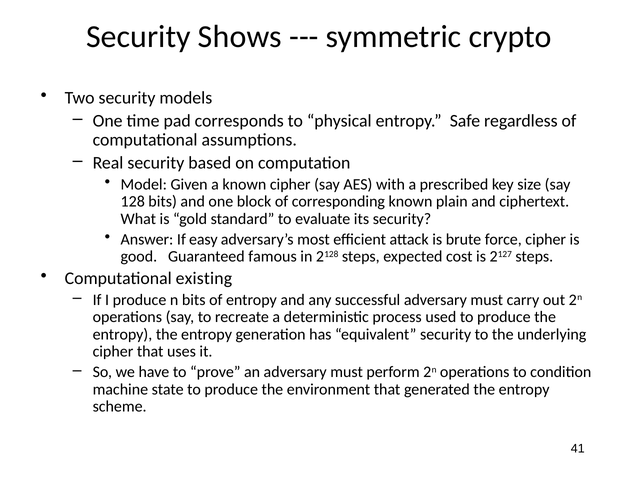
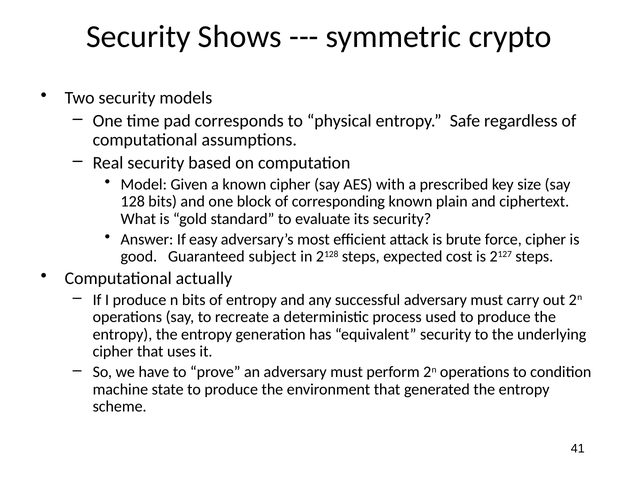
famous: famous -> subject (272, 256)
existing: existing -> actually (204, 278)
